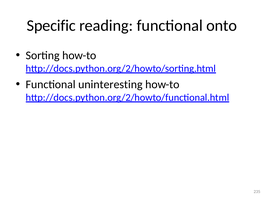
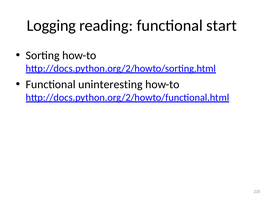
Specific: Specific -> Logging (51, 26)
onto: onto -> start (222, 26)
